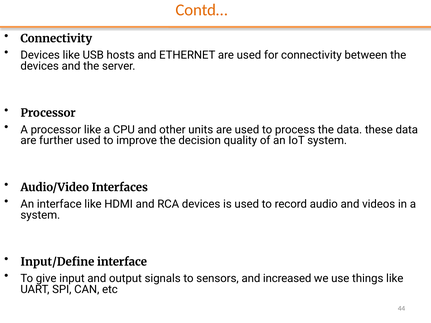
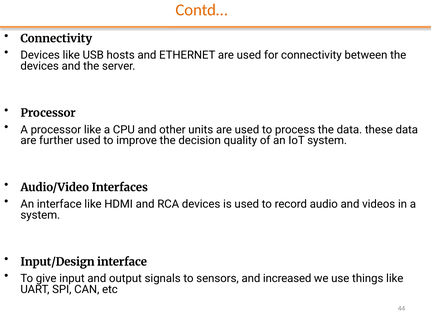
Input/Define: Input/Define -> Input/Design (57, 262)
